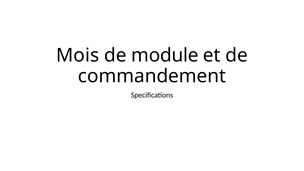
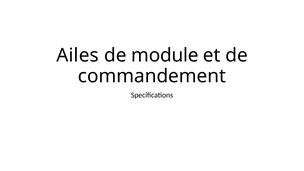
Mois: Mois -> Ailes (78, 55)
